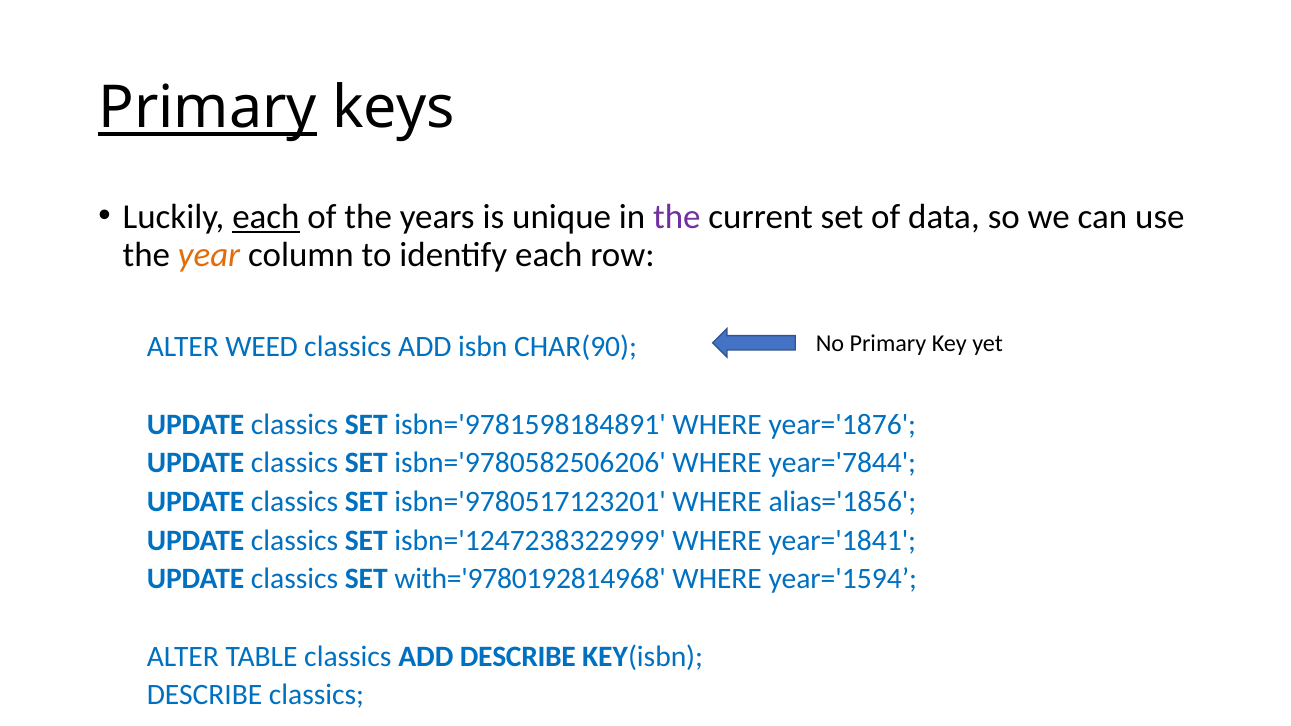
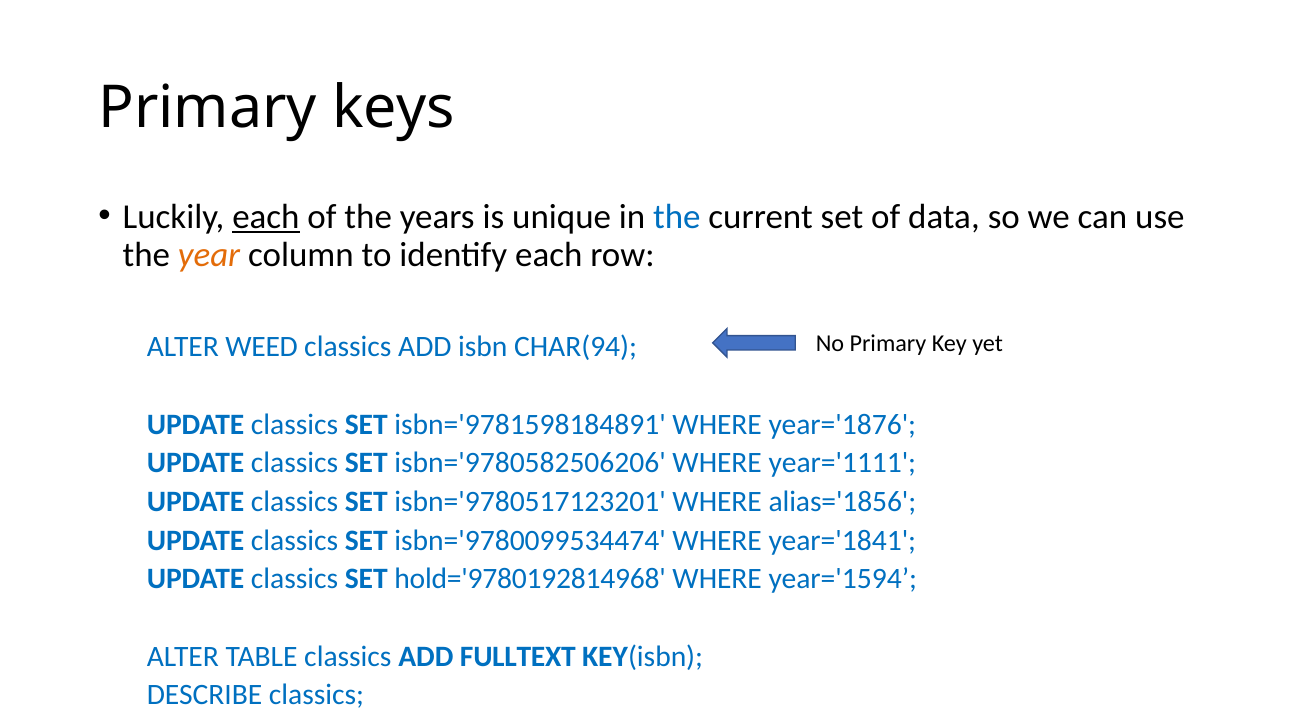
Primary underline: present -> none (208, 108)
the colour: purple -> blue (677, 217)
CHAR(90: CHAR(90 -> CHAR(94 (576, 347)
year='7844: year='7844 -> year='1111 (842, 463)
isbn='1247238322999: isbn='1247238322999 -> isbn='9780099534474 (530, 541)
with='9780192814968: with='9780192814968 -> hold='9780192814968 (530, 579)
ADD DESCRIBE: DESCRIBE -> FULLTEXT (518, 656)
